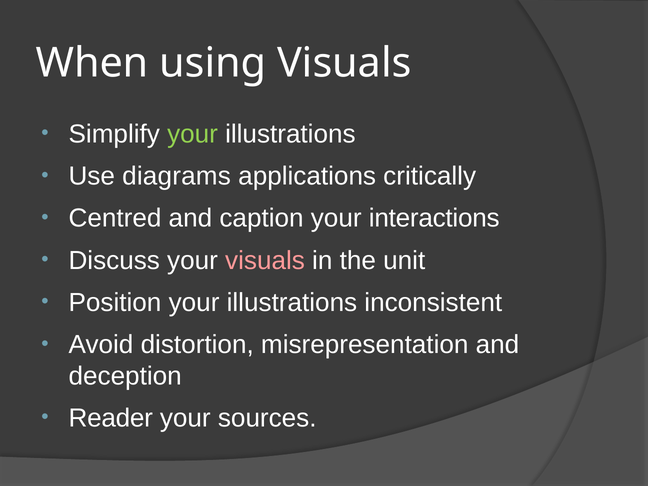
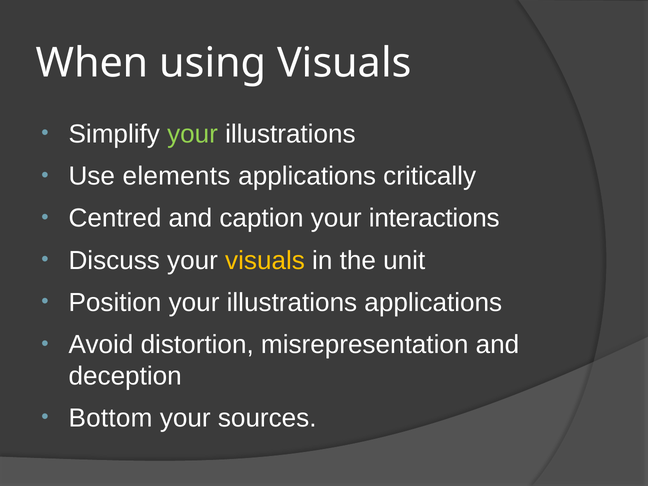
diagrams: diagrams -> elements (176, 176)
visuals colour: pink -> yellow (265, 260)
illustrations inconsistent: inconsistent -> applications (433, 303)
Reader: Reader -> Bottom (110, 418)
